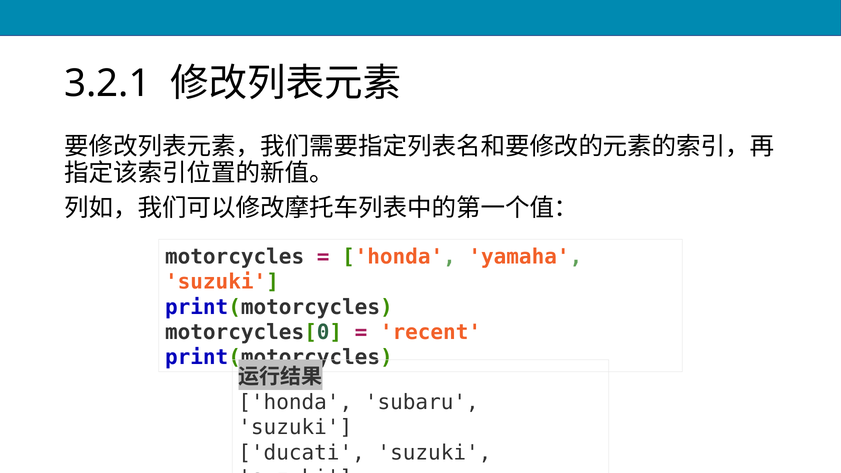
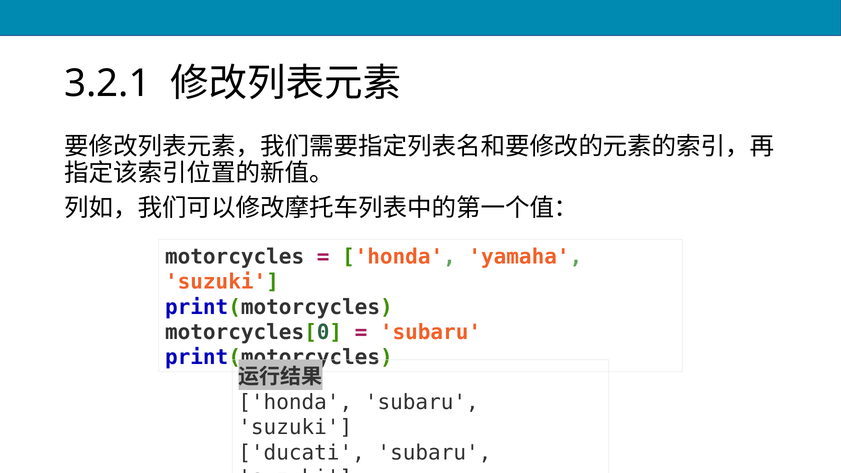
recent: recent -> subaru (430, 332)
ducati suzuki: suzuki -> subaru (434, 453)
